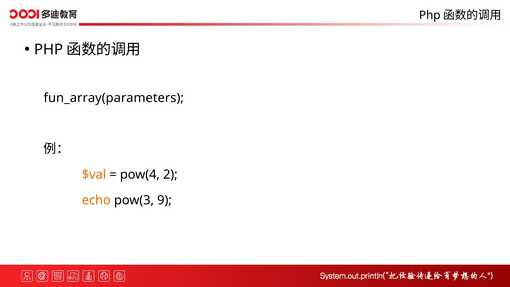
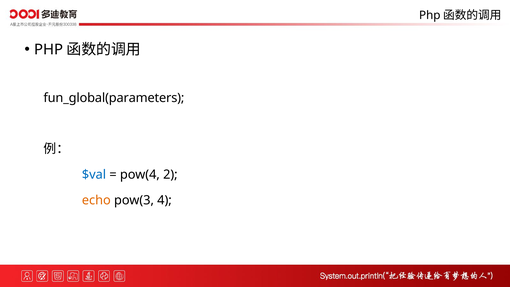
fun_array(parameters: fun_array(parameters -> fun_global(parameters (114, 98)
$val colour: orange -> blue (94, 175)
9: 9 -> 4 (165, 200)
